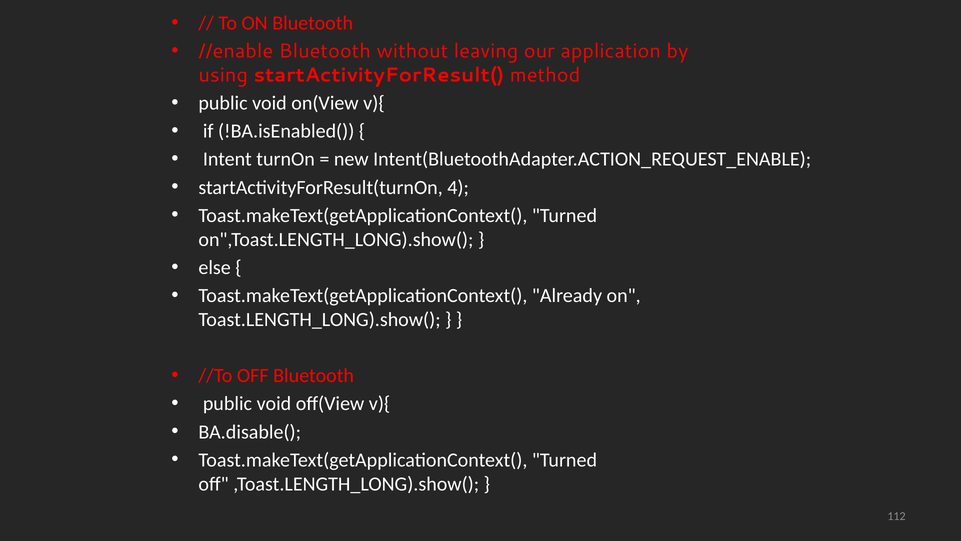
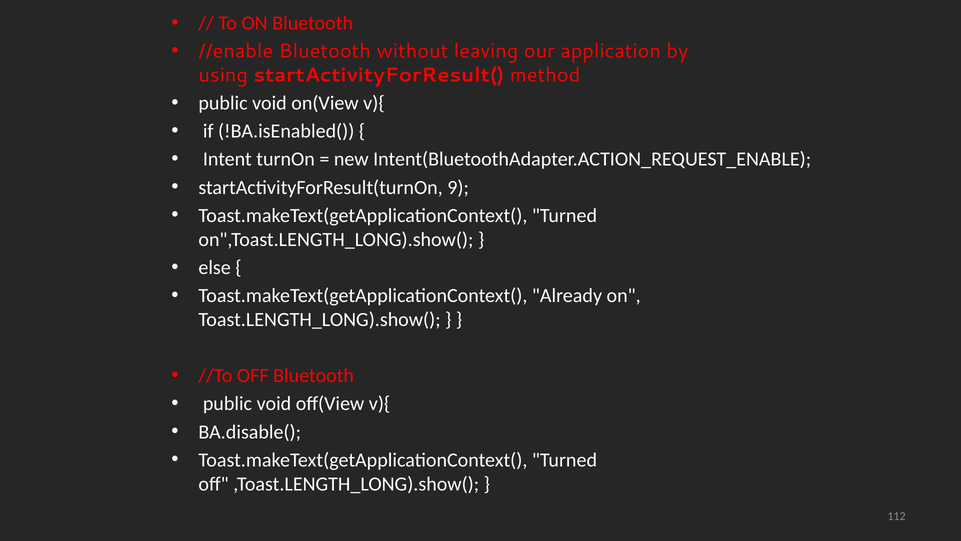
4: 4 -> 9 (458, 187)
